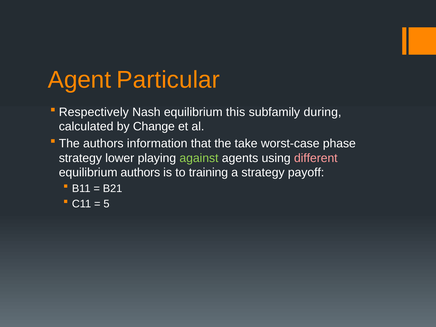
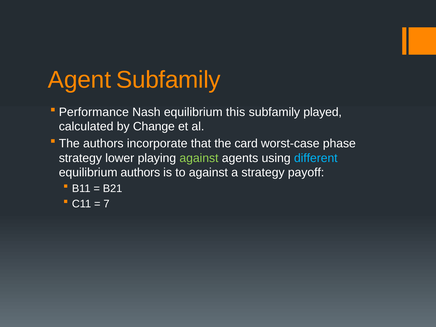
Agent Particular: Particular -> Subfamily (168, 80)
Respectively: Respectively -> Performance (94, 112)
during: during -> played (323, 112)
information: information -> incorporate (157, 144)
take: take -> card (246, 144)
different colour: pink -> light blue (316, 158)
to training: training -> against (208, 173)
5: 5 -> 7 (106, 204)
